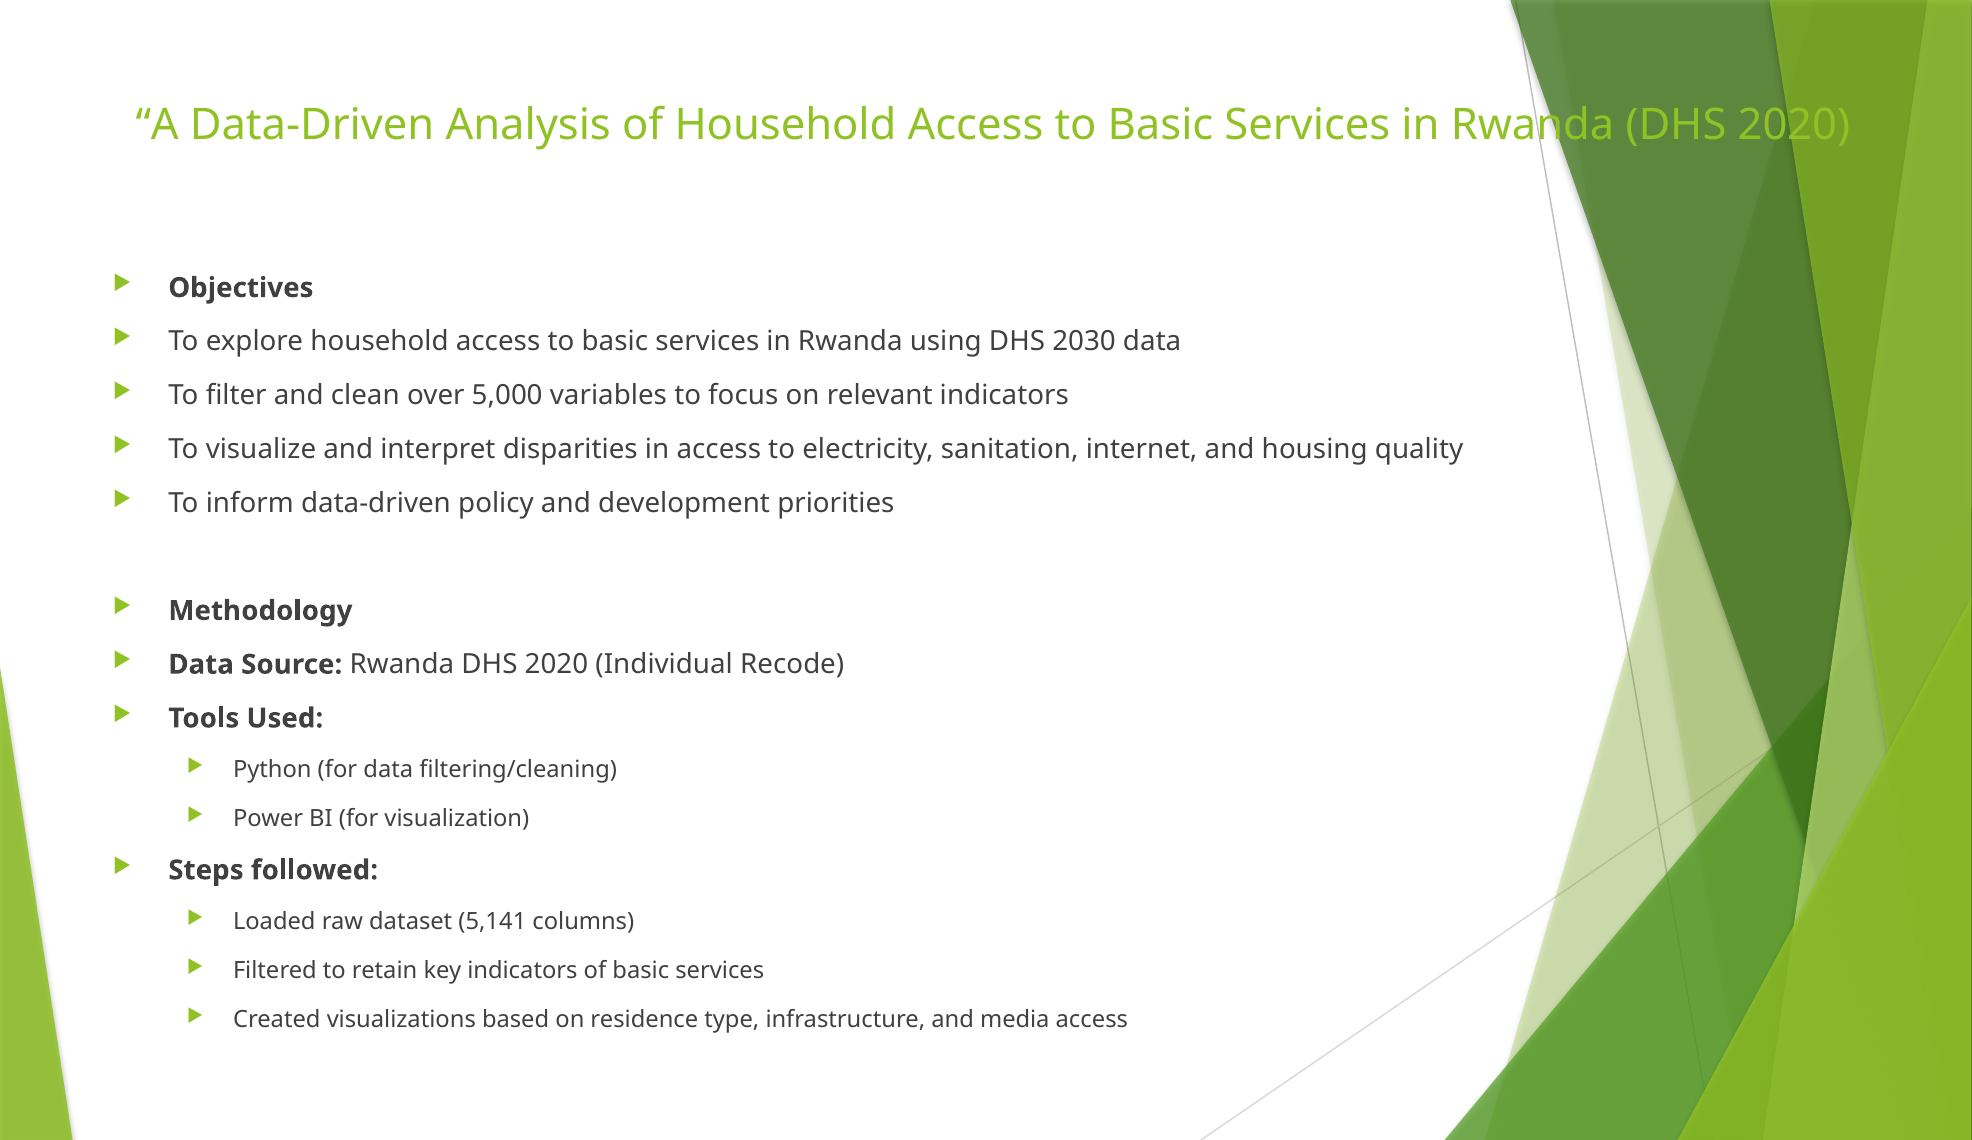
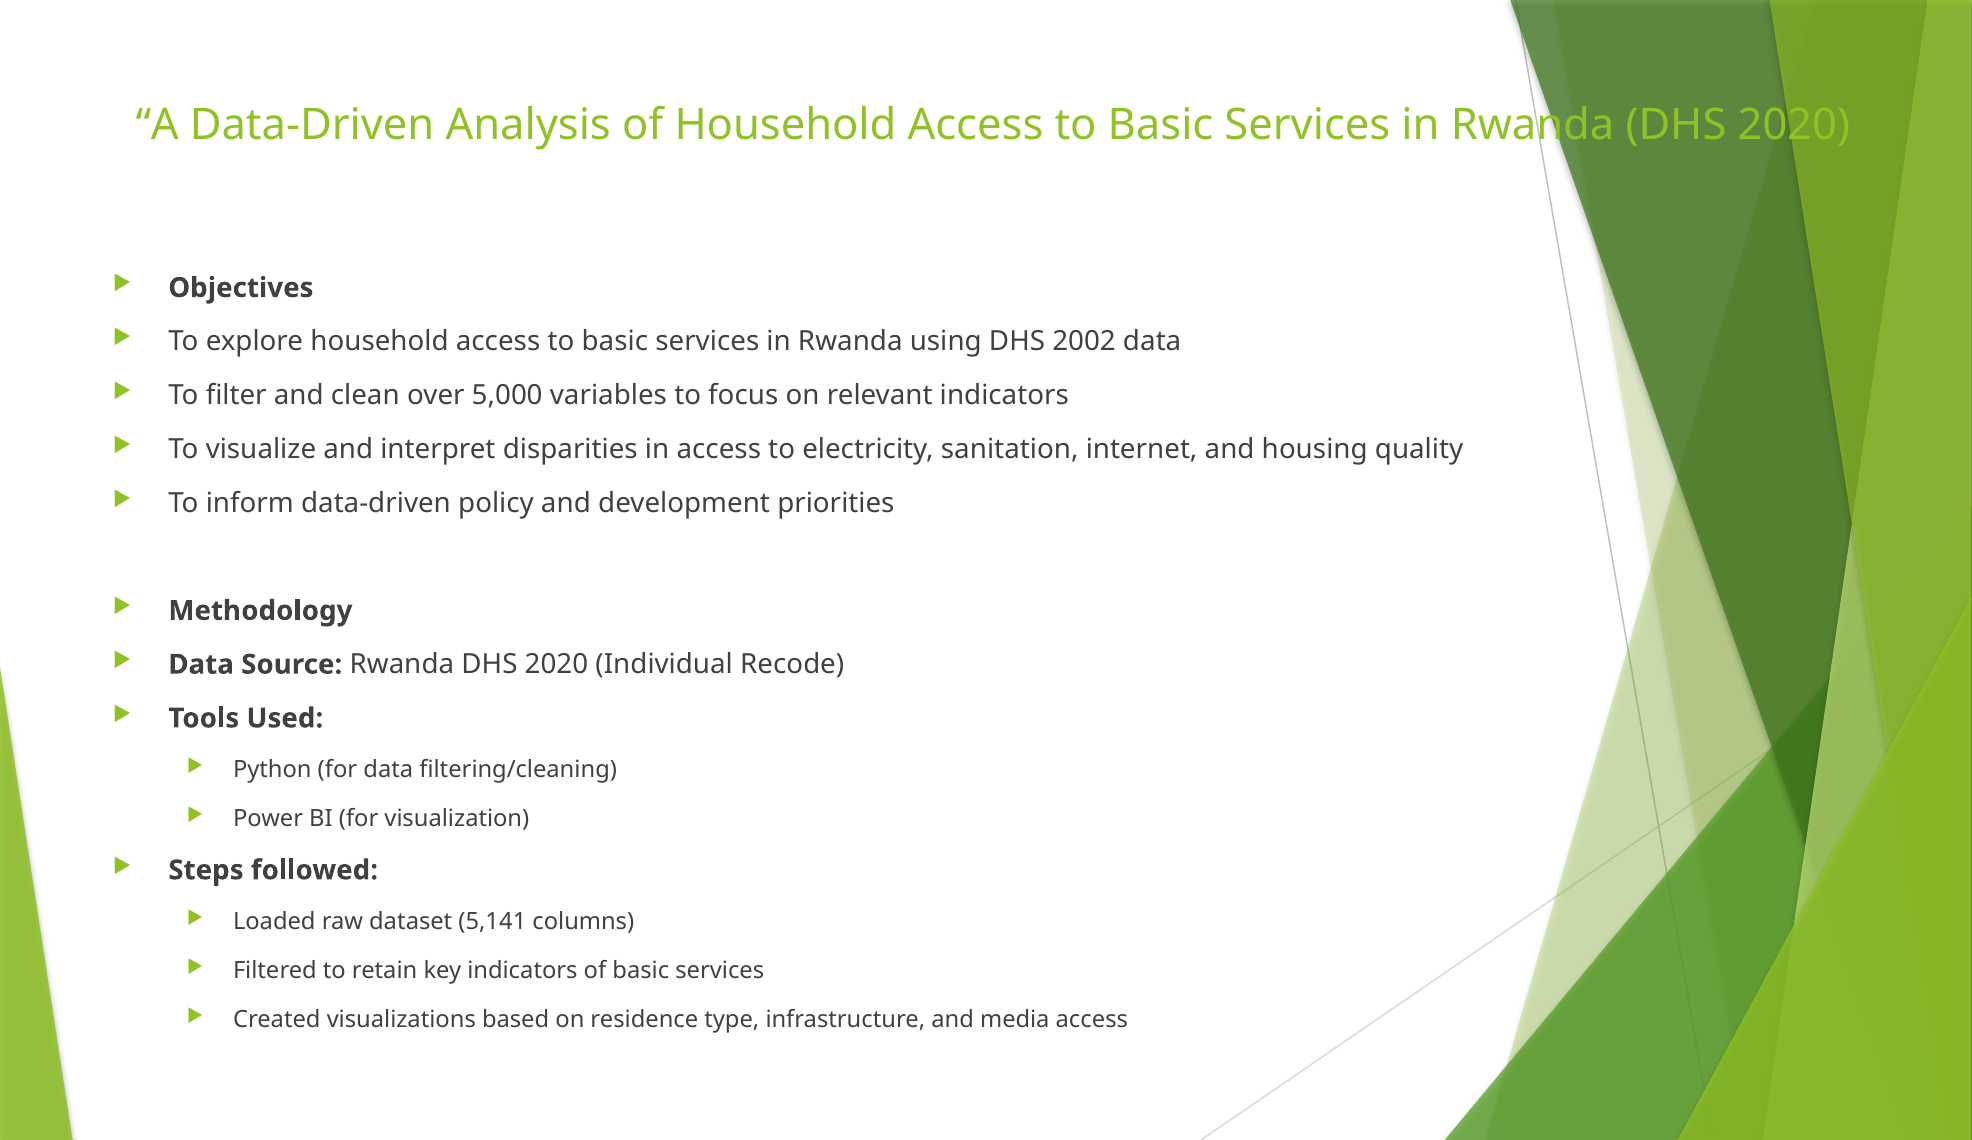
2030: 2030 -> 2002 (1084, 342)
